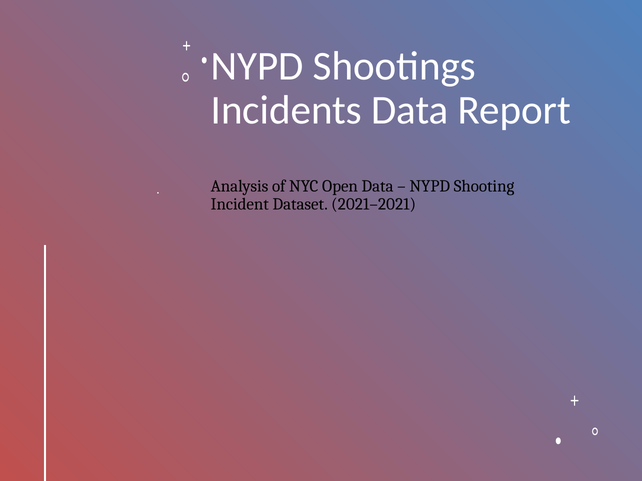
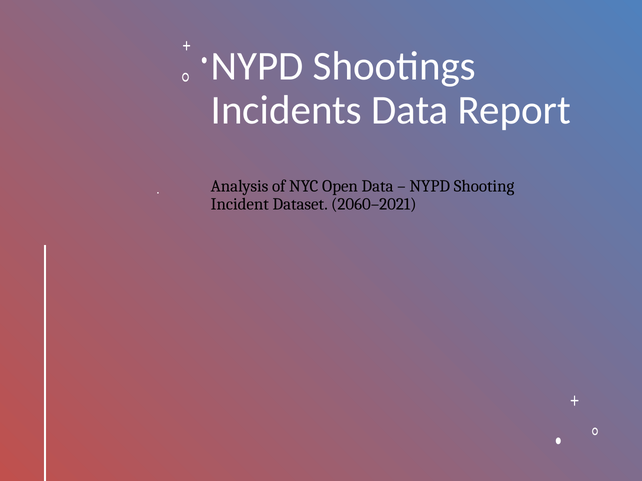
2021–2021: 2021–2021 -> 2060–2021 (374, 204)
